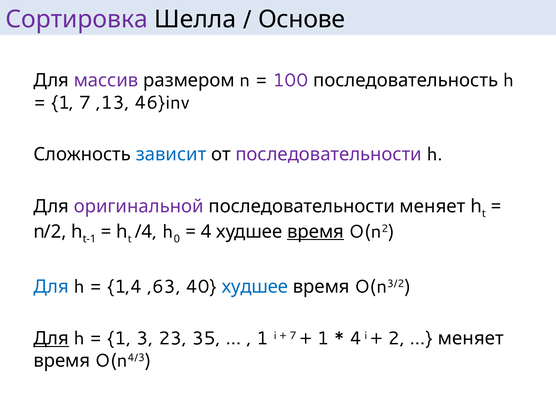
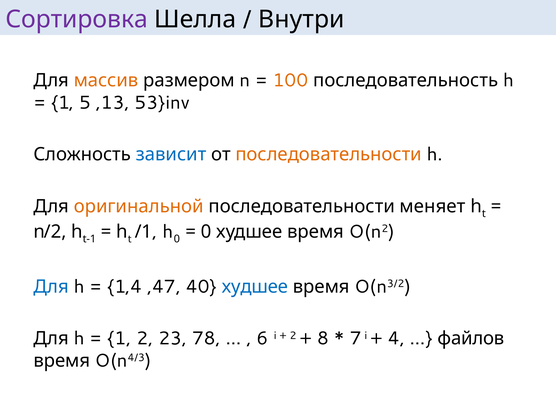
Основе: Основе -> Внутри (301, 19)
массив colour: purple -> orange (106, 80)
100 colour: purple -> orange (290, 80)
1 7: 7 -> 5 (85, 103)
46}inv: 46}inv -> 53}inv (162, 103)
последовательности colour: purple -> orange (329, 154)
оригинальной colour: purple -> orange (139, 206)
/4: /4 -> /1 (144, 232)
4: 4 -> 0 (206, 232)
время underline: present -> none (316, 232)
,63: ,63 -> ,47 (164, 287)
Для underline: present -> none (51, 338)
1 3: 3 -> 2 (145, 338)
35: 35 -> 78 (206, 338)
1: 1 -> 6 (262, 338)
7: 7 -> 2 (293, 336)
1: 1 -> 8 (323, 338)
4: 4 -> 7 (356, 338)
2: 2 -> 4 (396, 338)
меняет: меняет -> файлов (471, 338)
